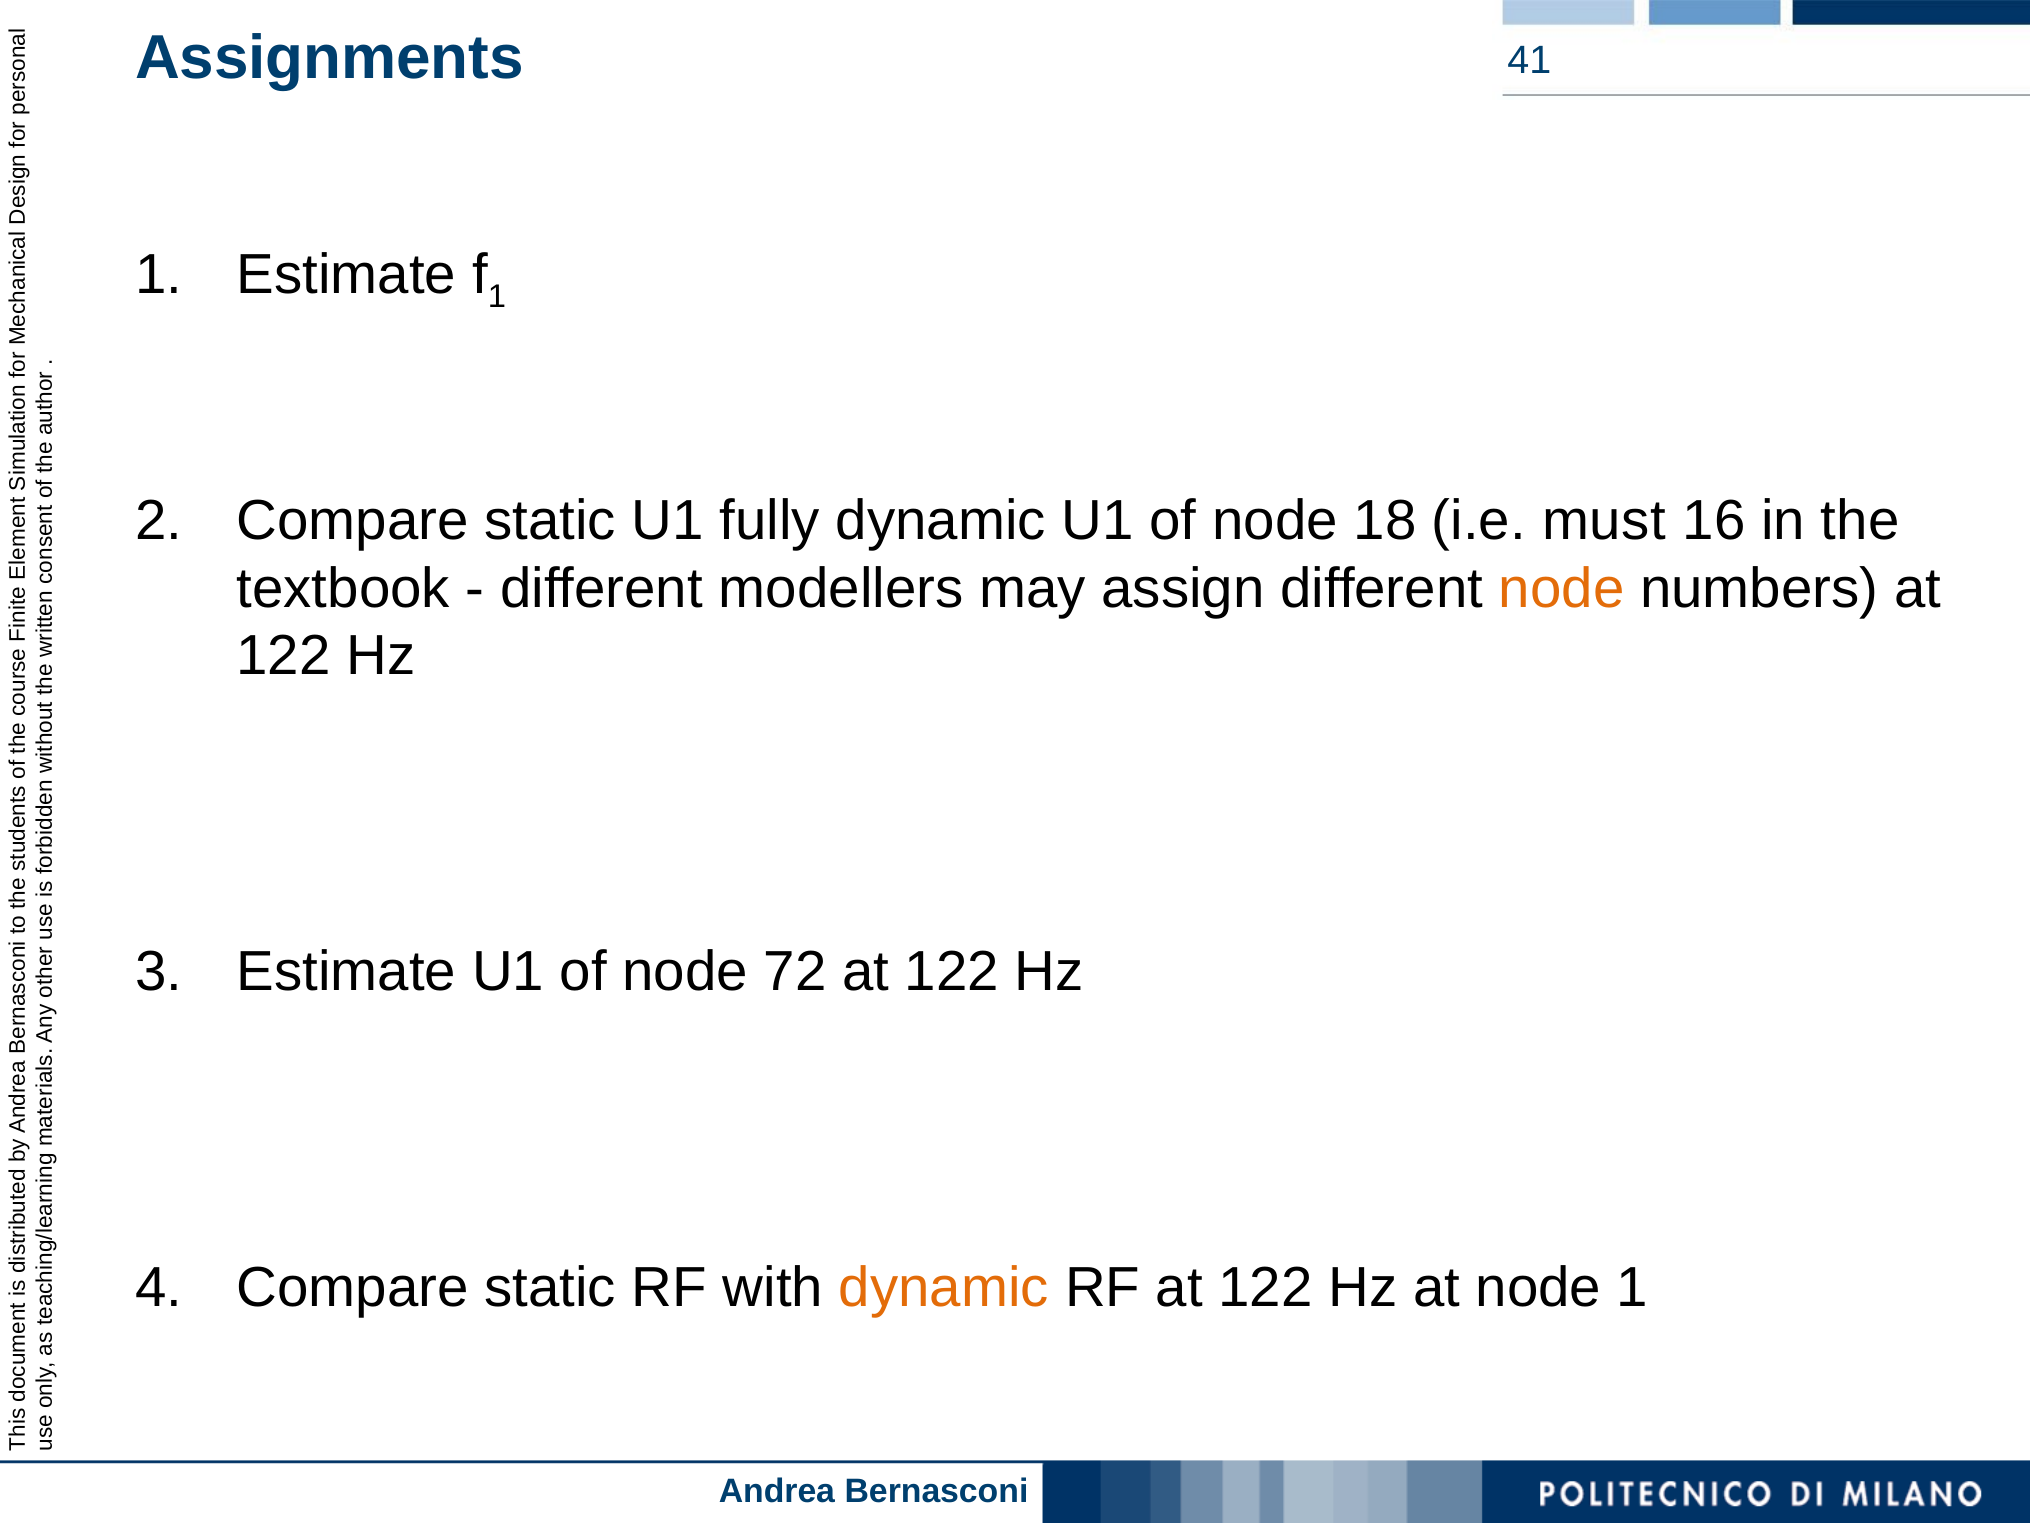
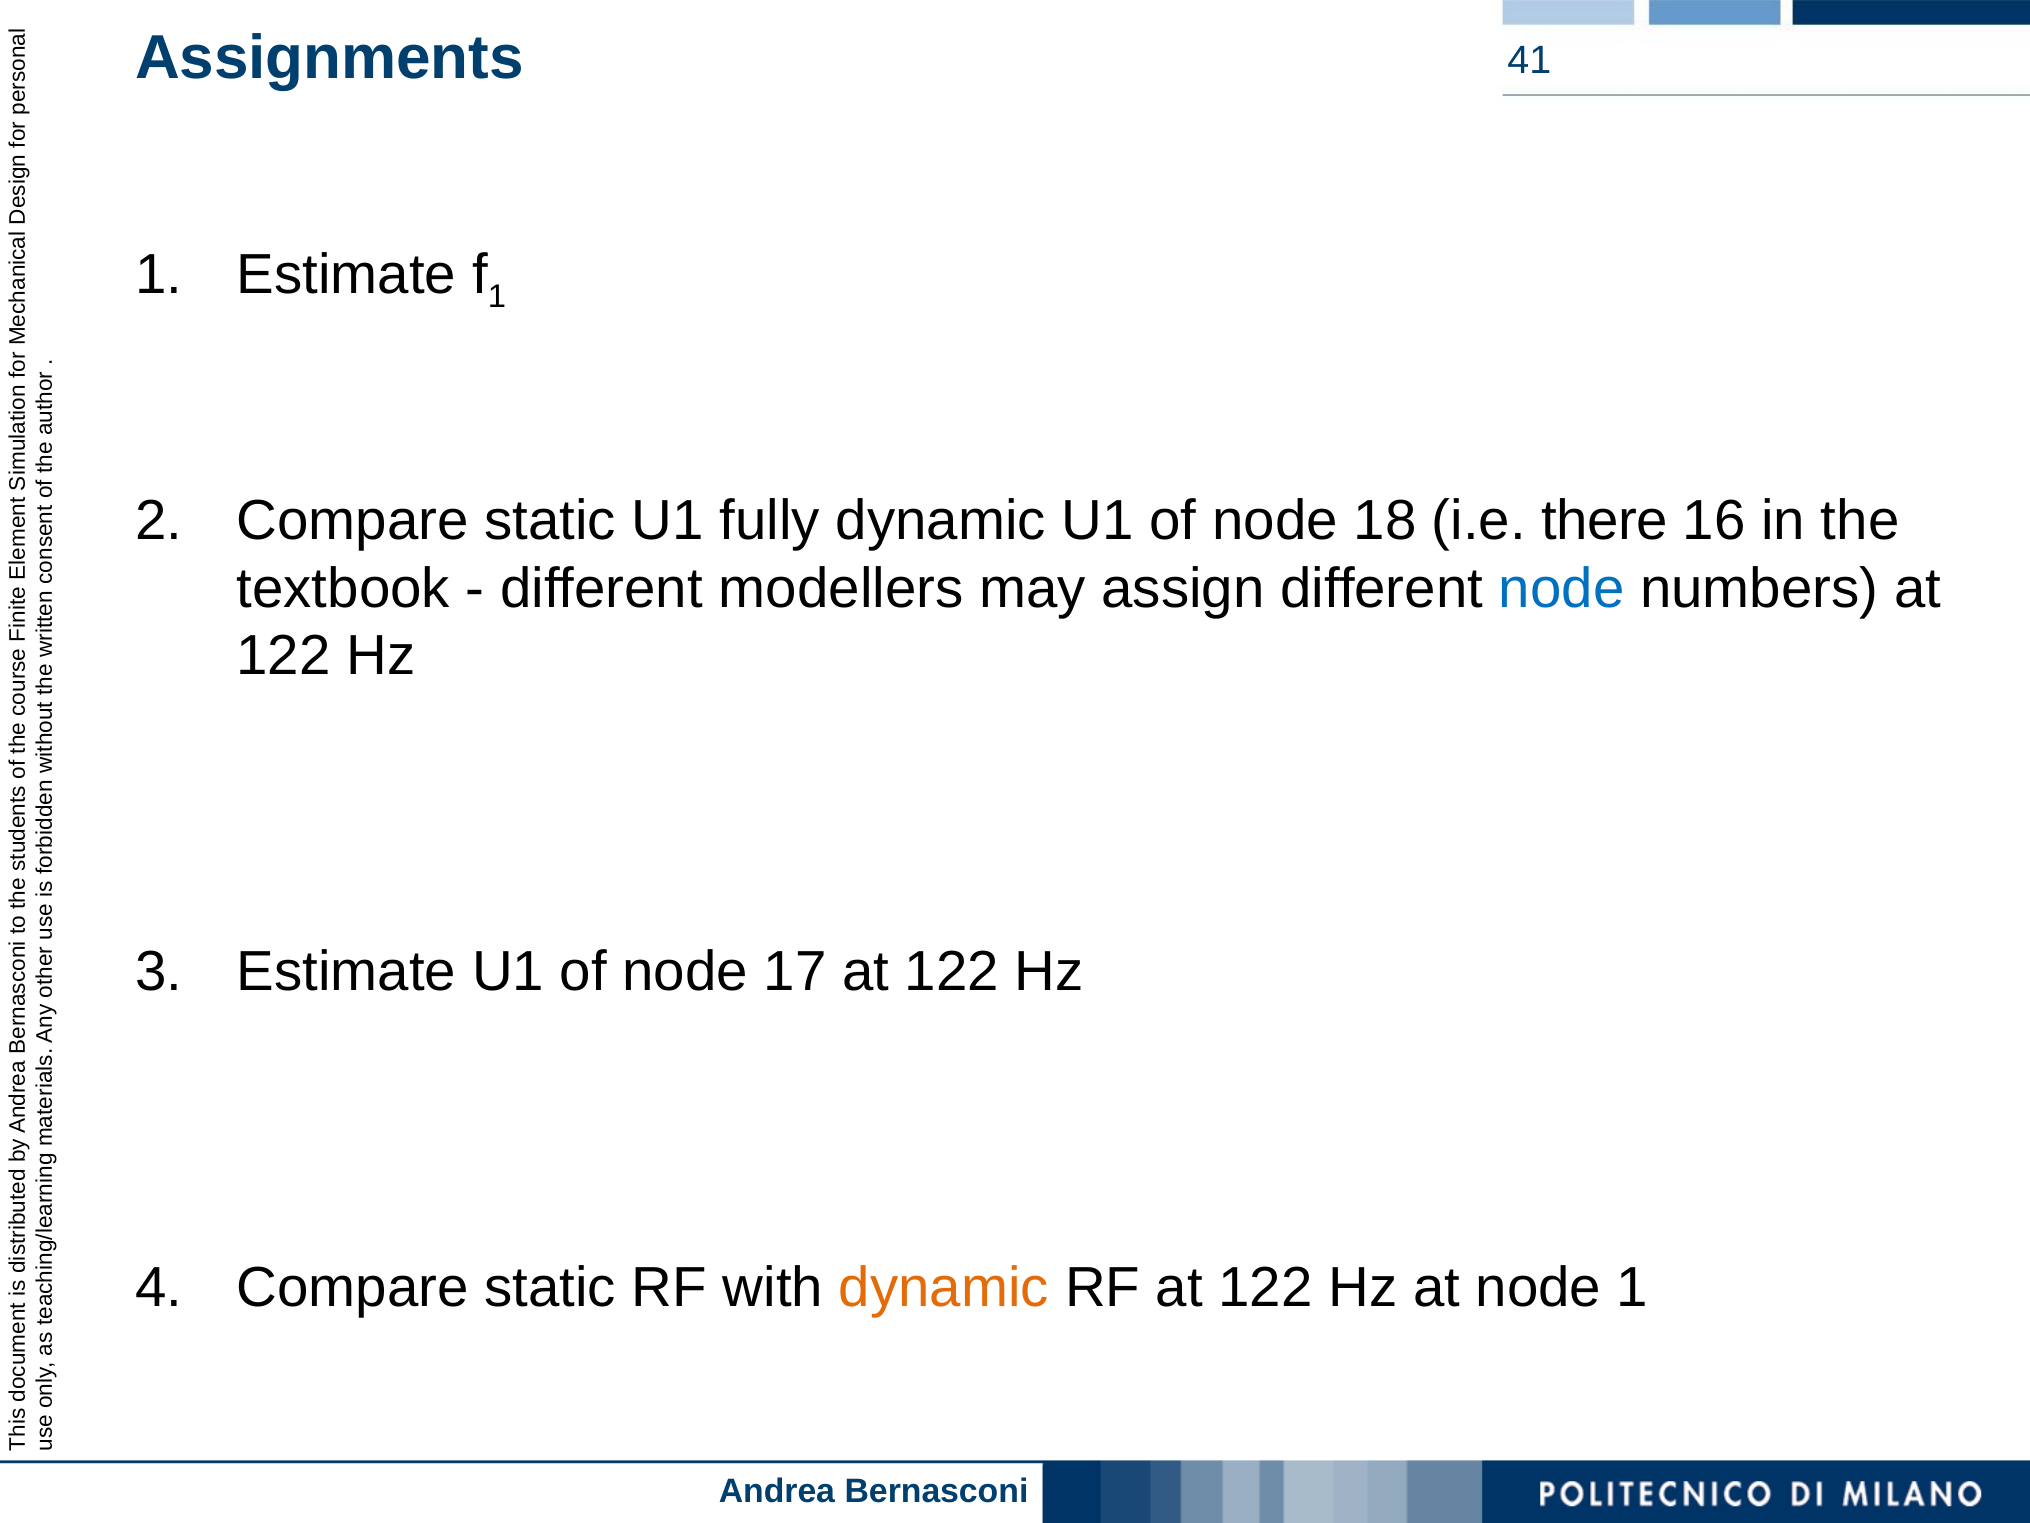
must: must -> there (1605, 521)
node colour: orange -> blue (1562, 588)
72: 72 -> 17 (795, 972)
